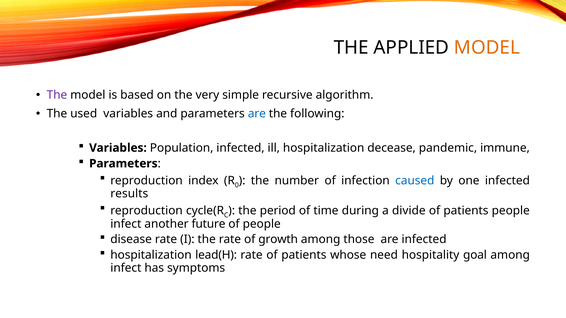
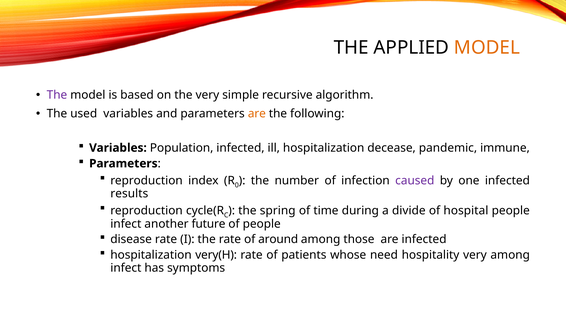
are colour: blue -> orange (257, 114)
caused colour: blue -> purple (415, 181)
period: period -> spring (278, 211)
patients: patients -> hospital (466, 211)
growth: growth -> around (278, 240)
lead(H: lead(H -> very(H (216, 255)
hospitality goal: goal -> very (475, 255)
